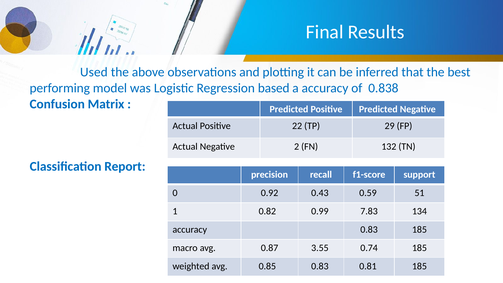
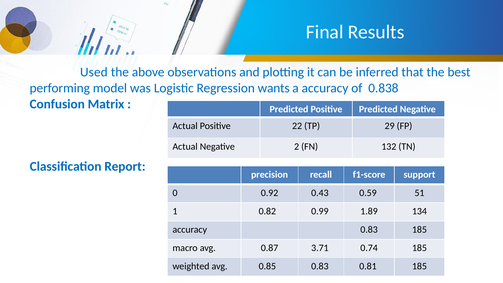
based: based -> wants (274, 88)
7.83: 7.83 -> 1.89 (369, 211)
3.55: 3.55 -> 3.71 (320, 248)
